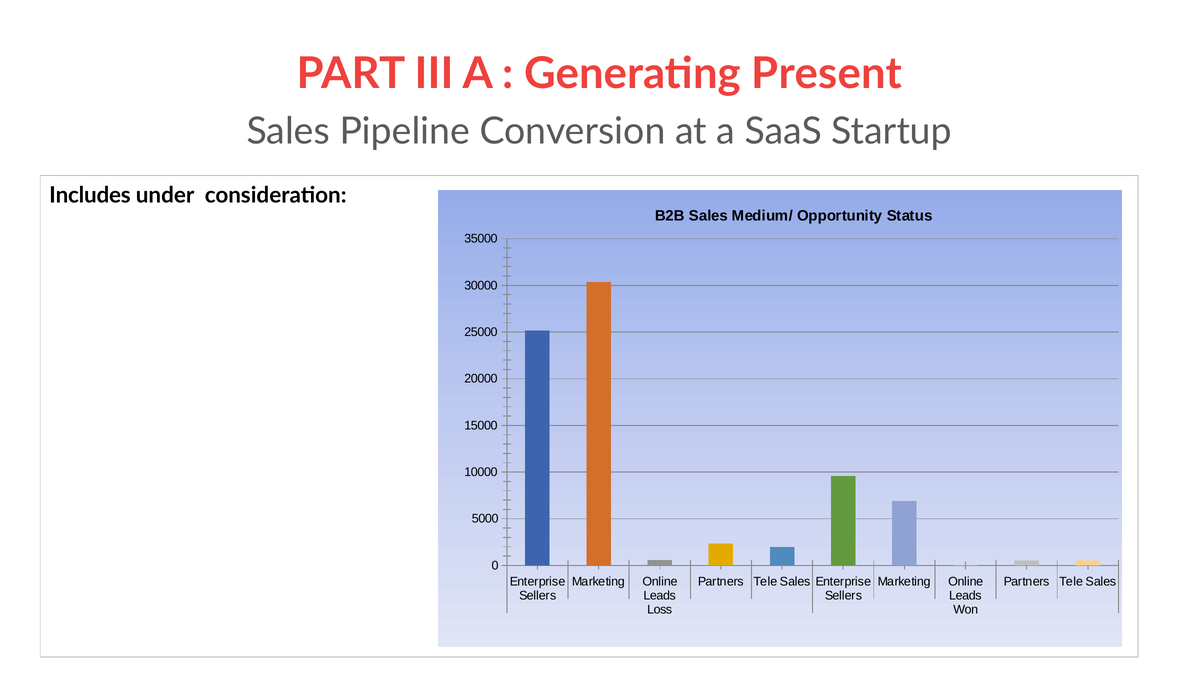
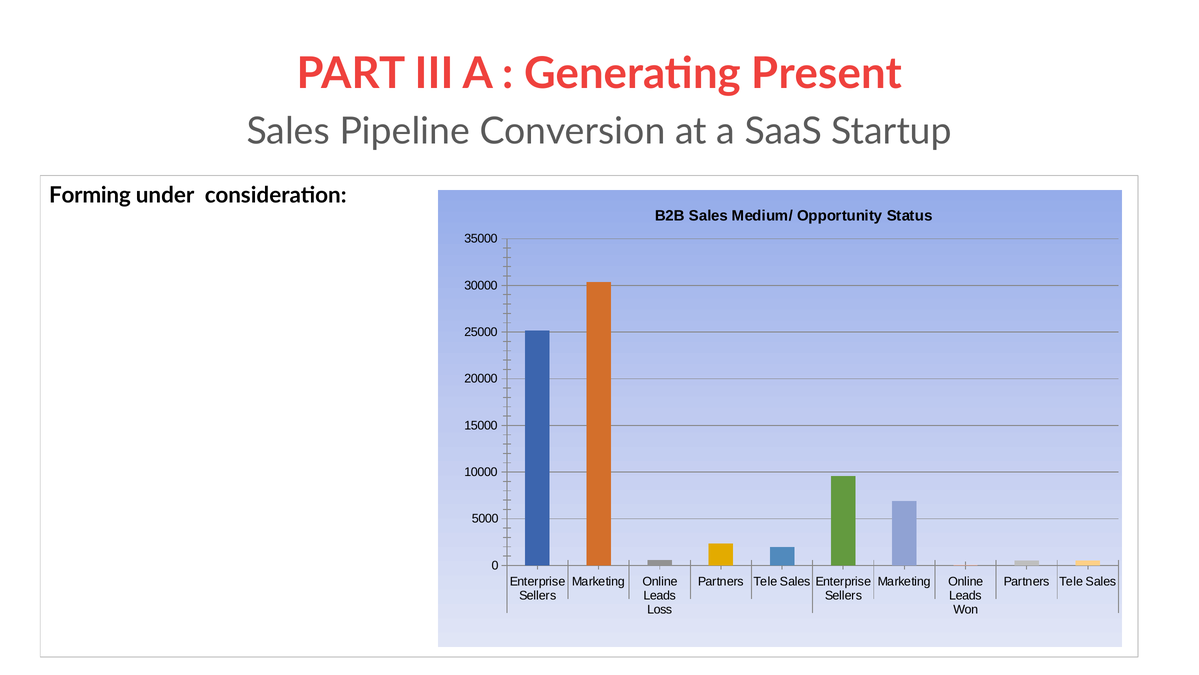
Includes: Includes -> Forming (90, 195)
